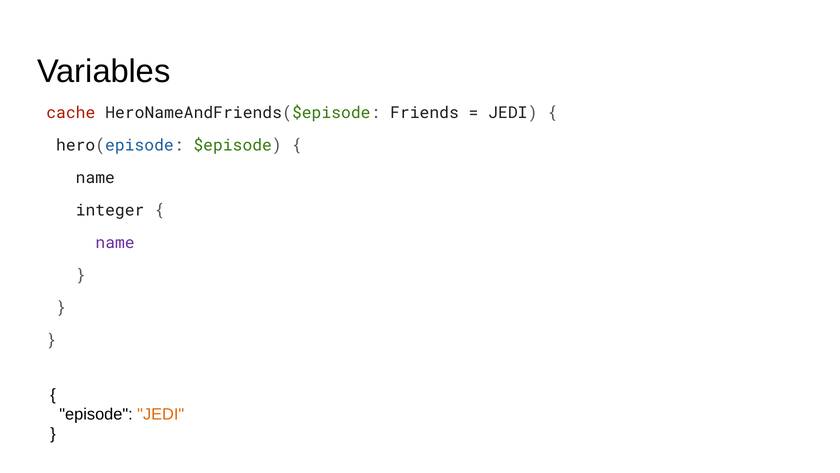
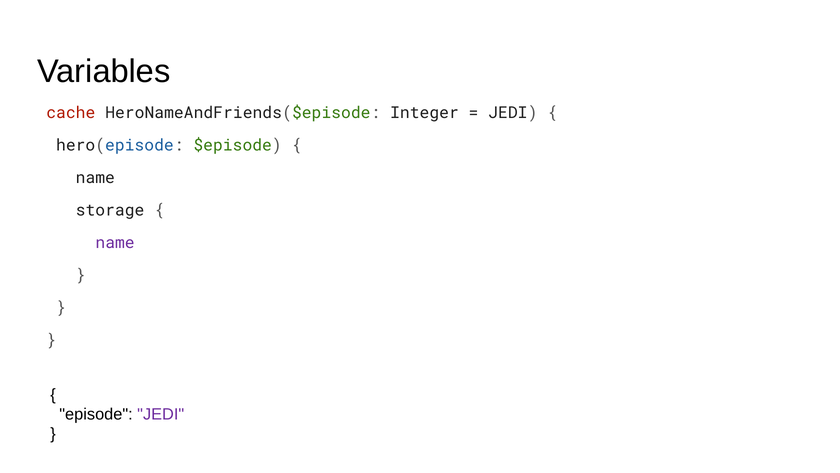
Friends: Friends -> Integer (424, 113)
integer: integer -> storage (110, 210)
JEDI colour: orange -> purple (161, 414)
